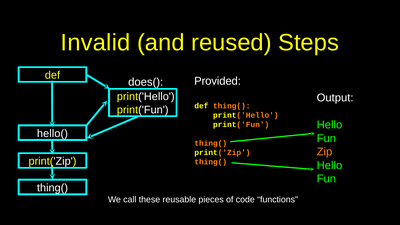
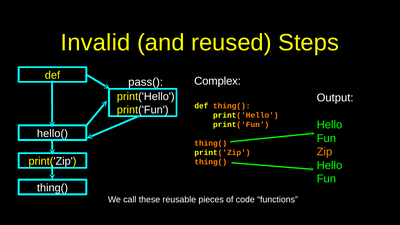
Provided: Provided -> Complex (218, 81)
does(: does( -> pass( (146, 82)
